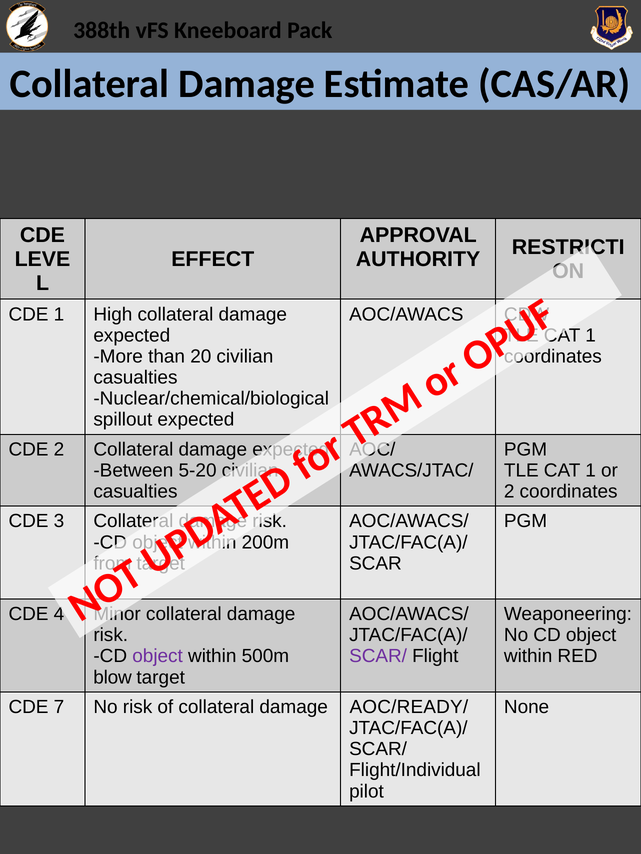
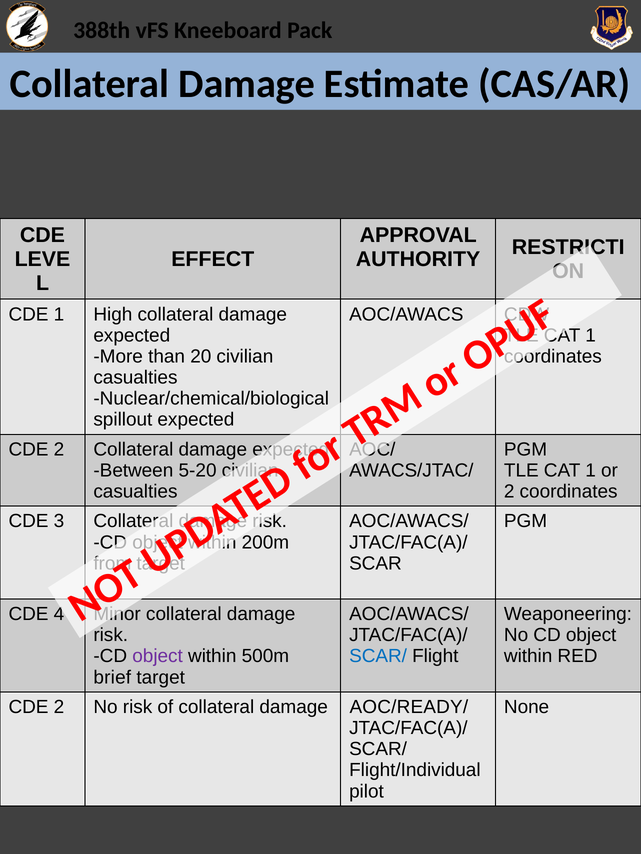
SCAR/ colour: purple -> blue (378, 657)
blow: blow -> brief (112, 678)
7: 7 -> 2 (59, 708)
